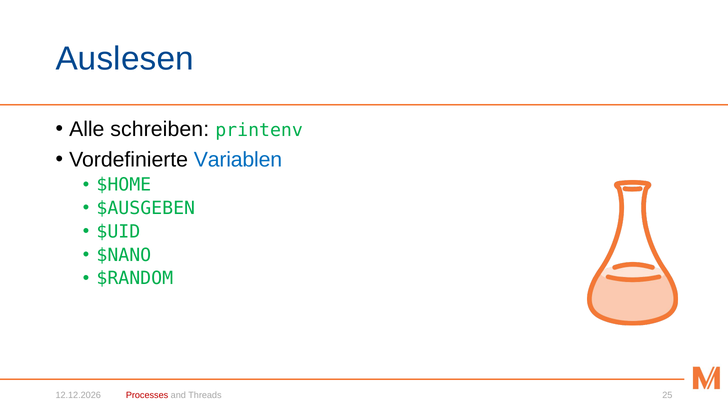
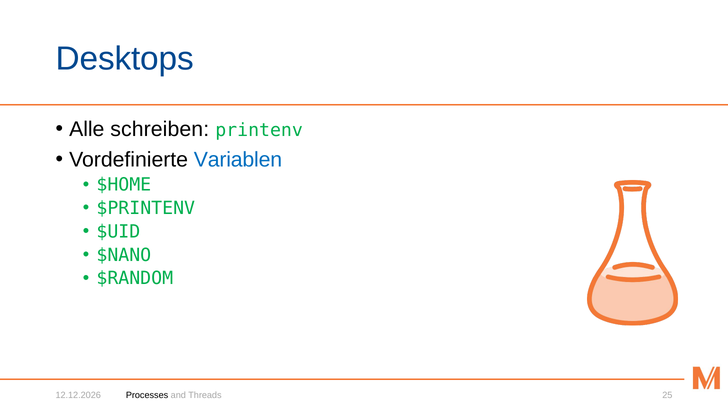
Auslesen: Auslesen -> Desktops (125, 59)
$AUSGEBEN: $AUSGEBEN -> $PRINTENV (146, 208)
Processes colour: red -> black (147, 396)
